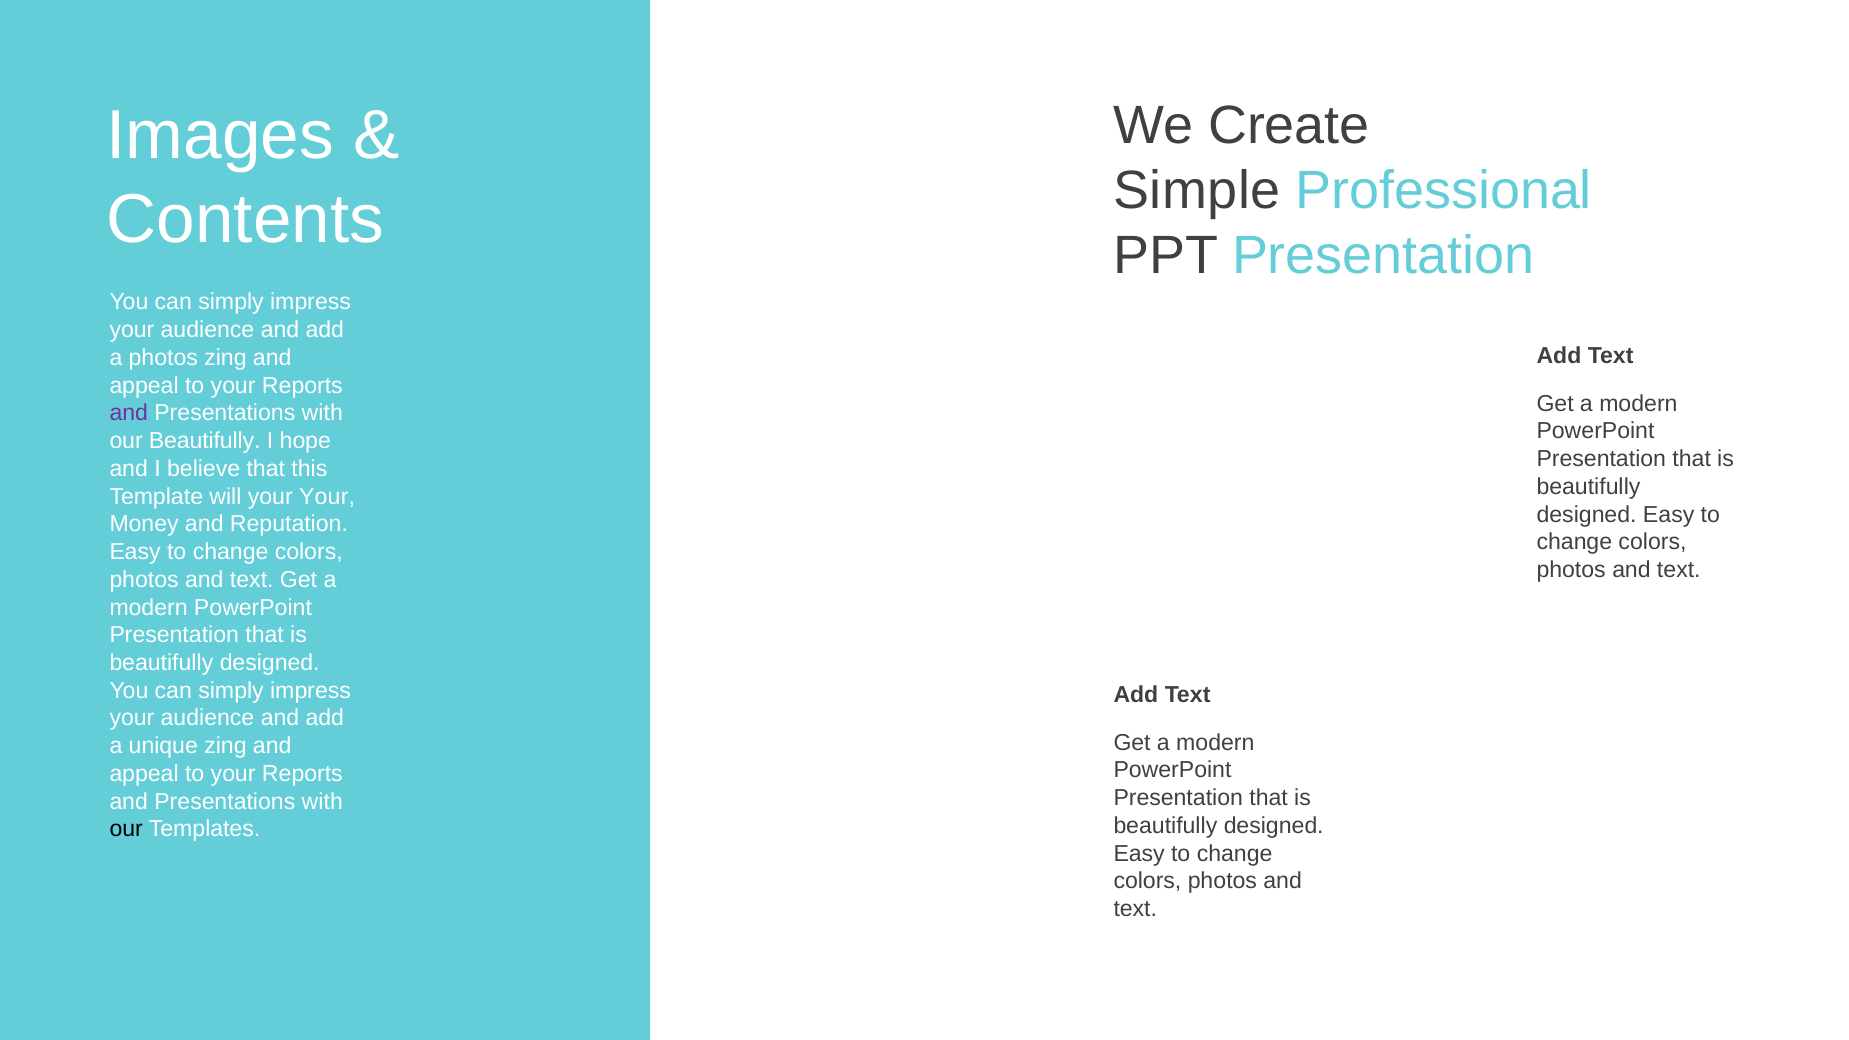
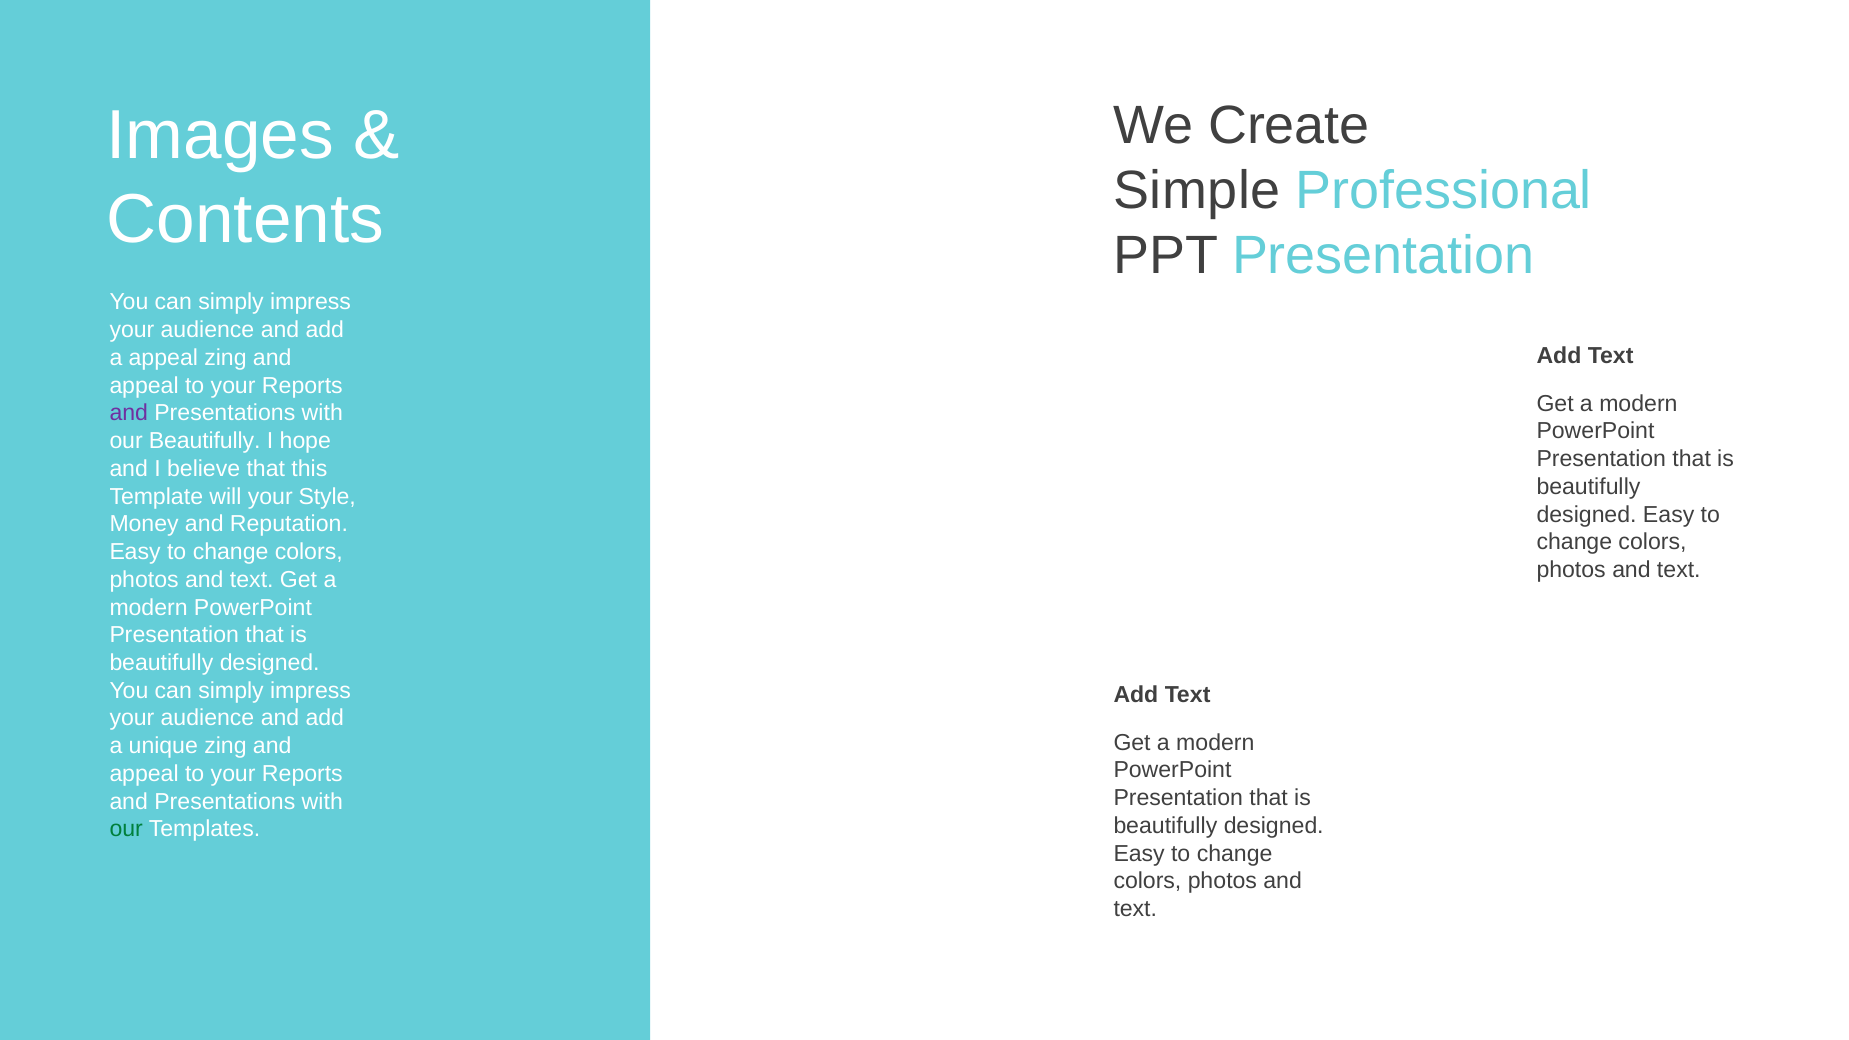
a photos: photos -> appeal (163, 358)
your Your: Your -> Style (327, 497)
our colour: black -> green (126, 829)
